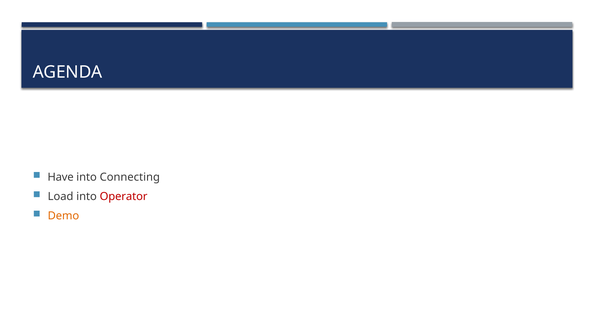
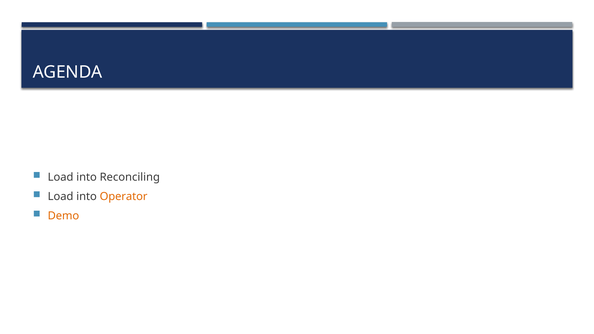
Have: Have -> Load (61, 177)
Connecting: Connecting -> Reconciling (130, 177)
Operator colour: red -> orange (124, 197)
